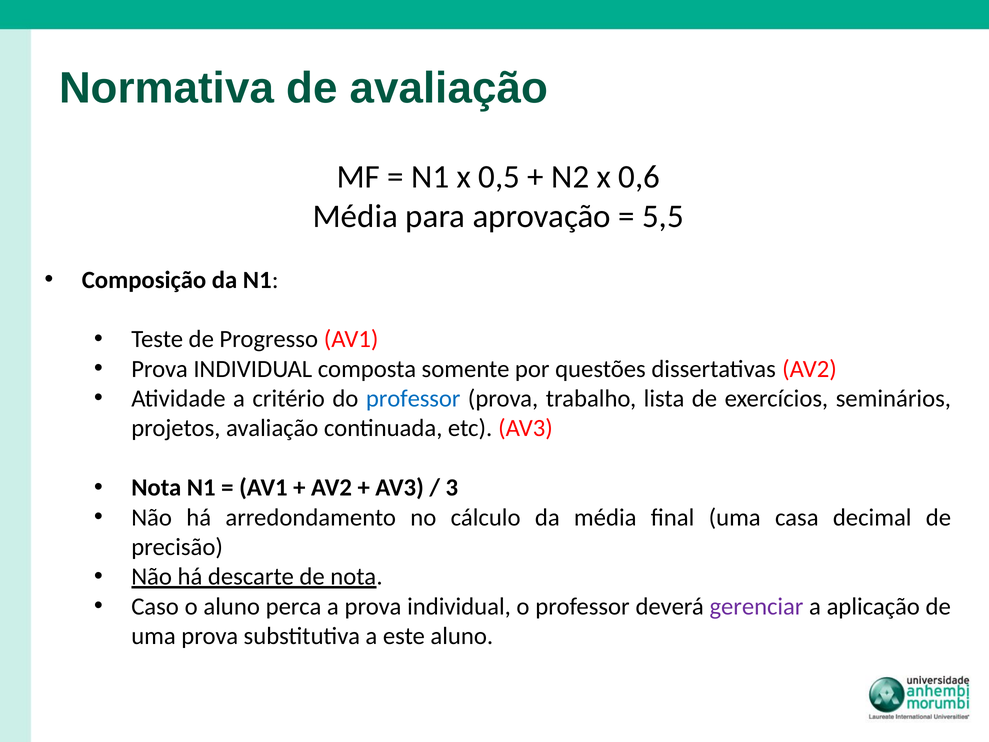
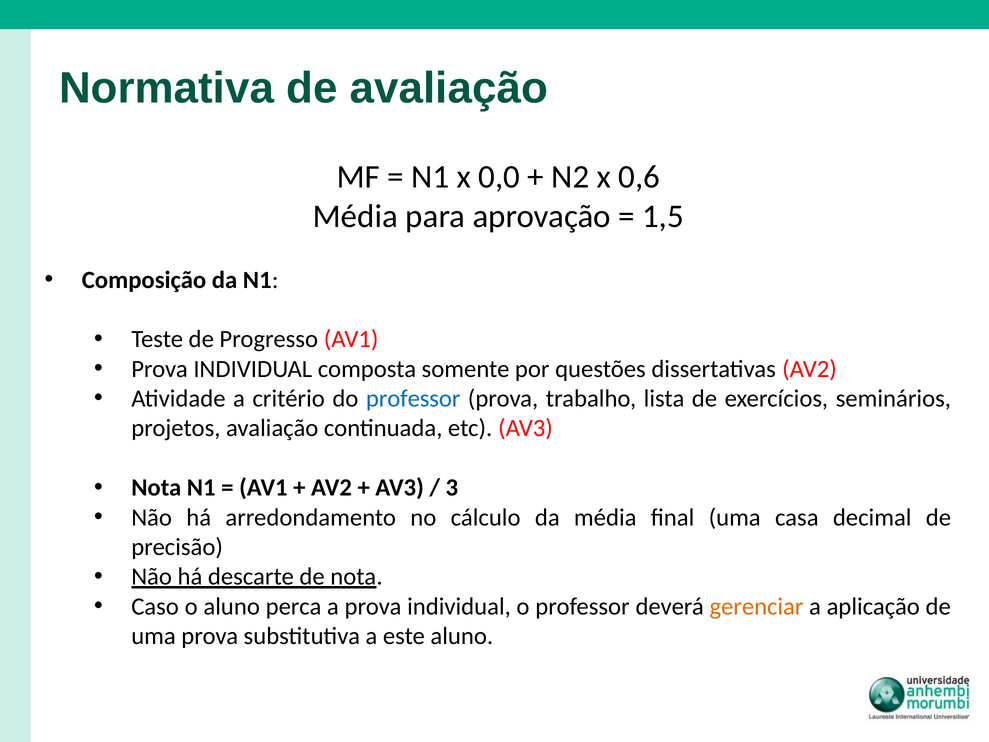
0,5: 0,5 -> 0,0 (499, 177)
5,5: 5,5 -> 1,5 (663, 216)
gerenciar colour: purple -> orange (757, 606)
